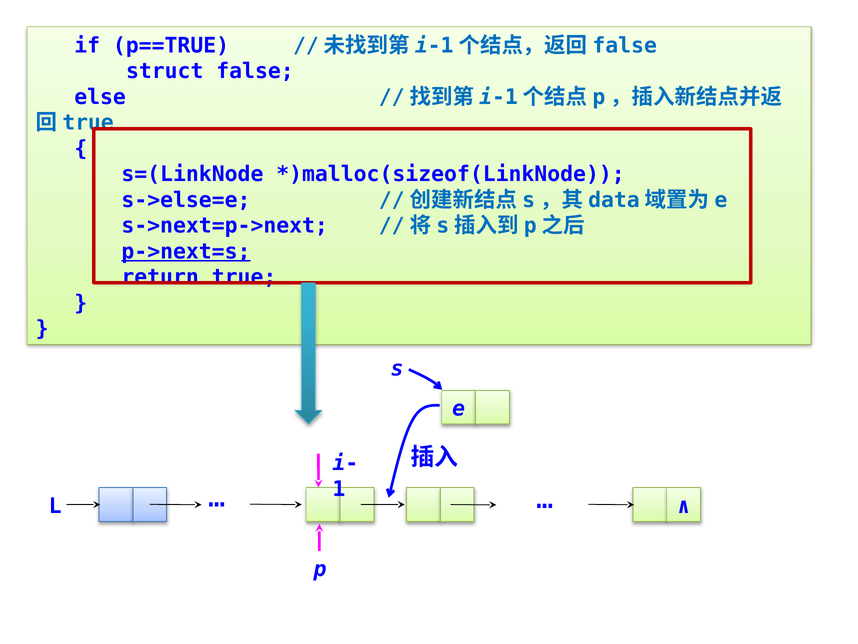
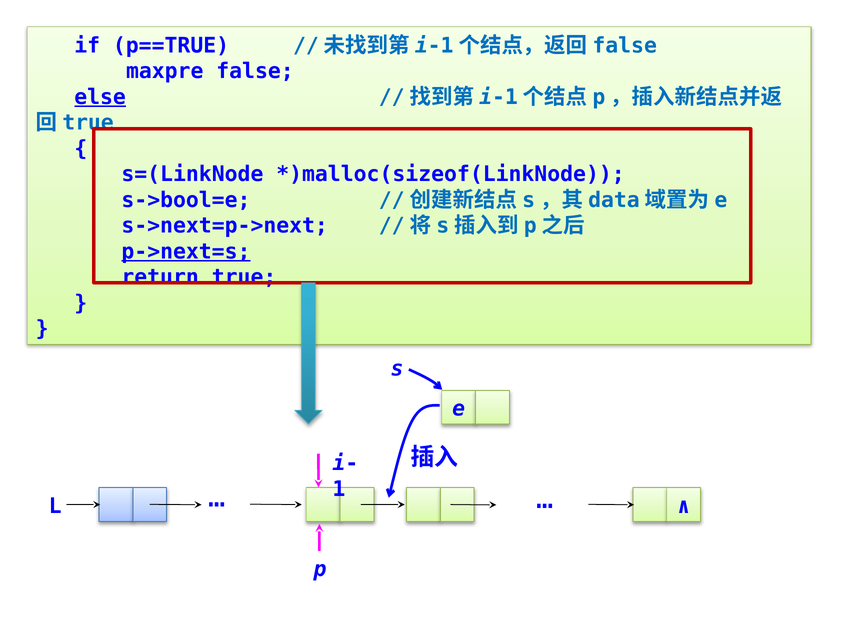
struct: struct -> maxpre (165, 71)
else underline: none -> present (100, 97)
s->else=e: s->else=e -> s->bool=e (186, 200)
